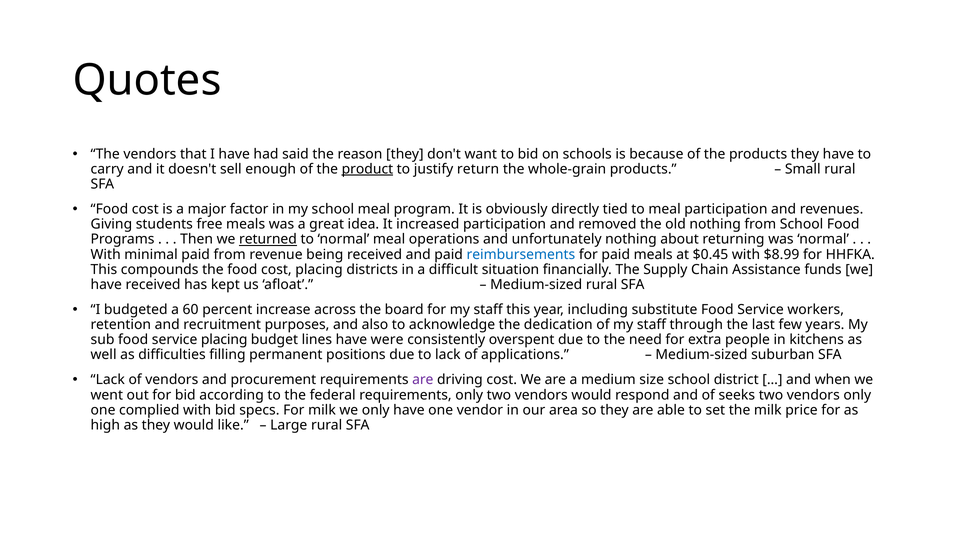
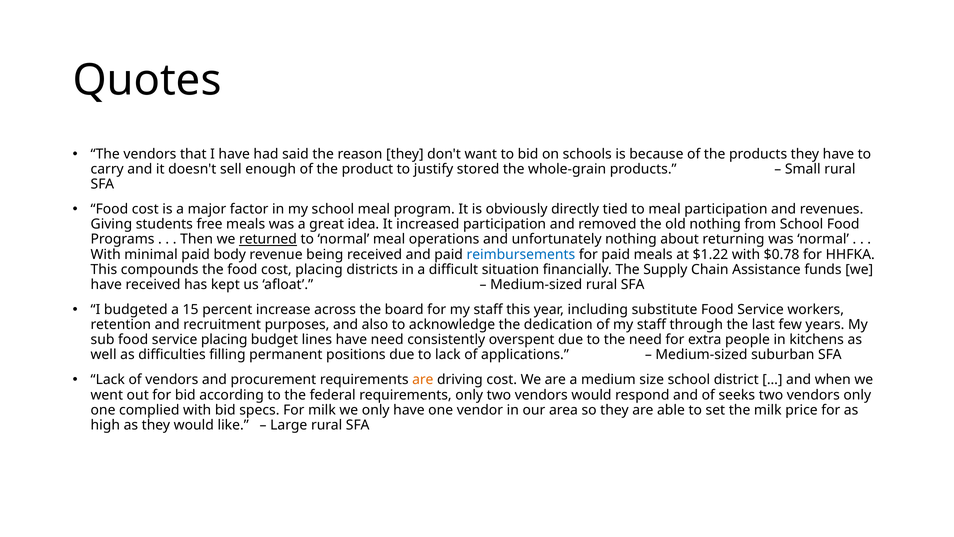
product underline: present -> none (367, 169)
return: return -> stored (478, 169)
paid from: from -> body (230, 254)
$0.45: $0.45 -> $1.22 (711, 254)
$8.99: $8.99 -> $0.78 (782, 254)
60: 60 -> 15 (191, 309)
have were: were -> need (387, 340)
are colour: purple -> orange (423, 380)
